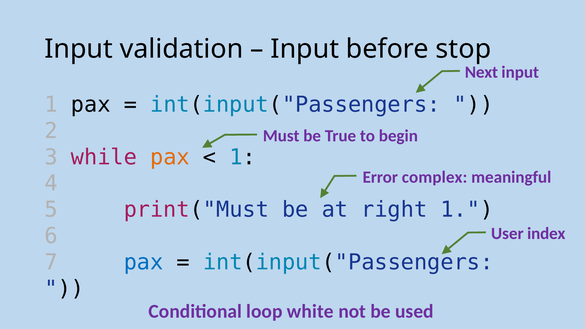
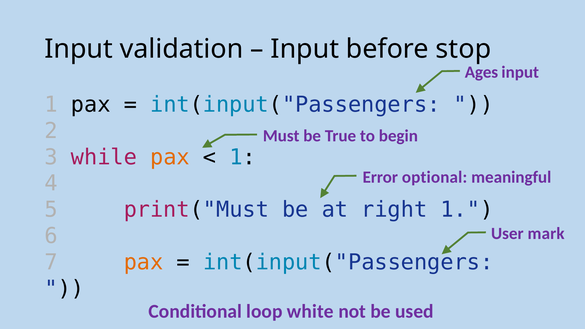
Next: Next -> Ages (481, 72)
complex: complex -> optional (435, 177)
index: index -> mark (546, 234)
pax colour: blue -> orange (144, 262)
